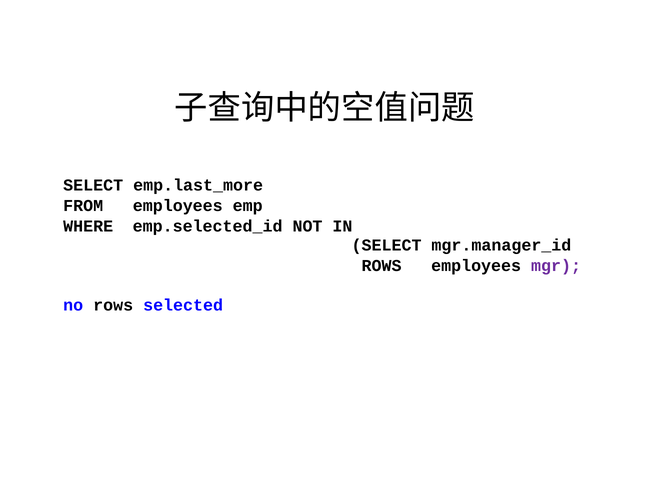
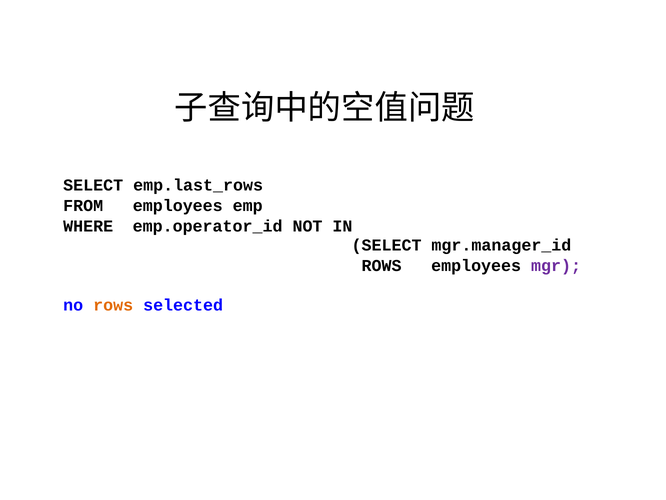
emp.last_more: emp.last_more -> emp.last_rows (198, 185)
emp.selected_id: emp.selected_id -> emp.operator_id (208, 226)
rows colour: black -> orange (113, 305)
